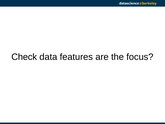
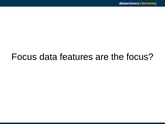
Check: Check -> Focus (24, 57)
